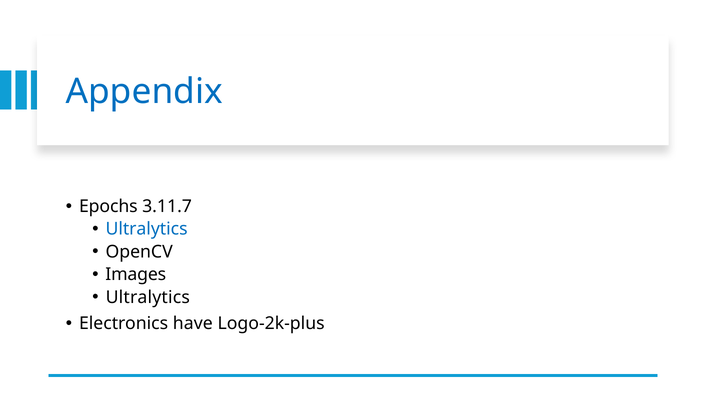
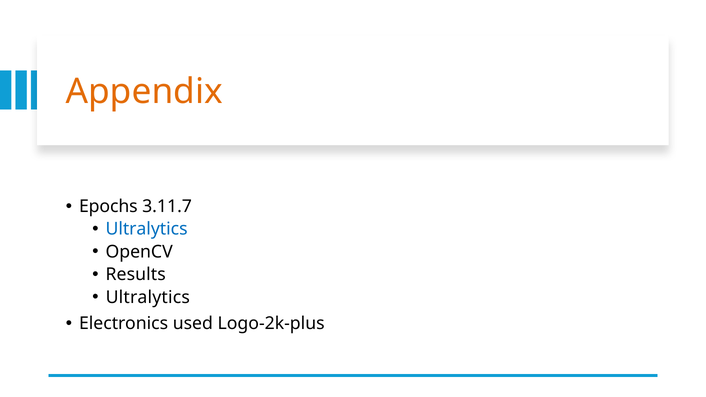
Appendix colour: blue -> orange (144, 92)
Images: Images -> Results (136, 275)
have: have -> used (193, 324)
